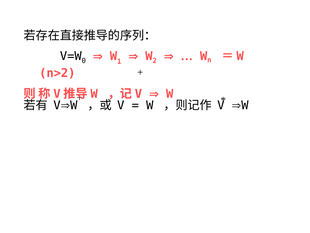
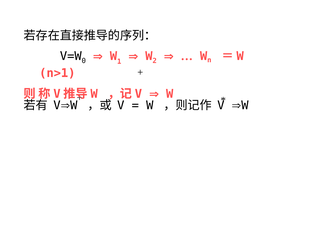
n>2: n>2 -> n>1 (57, 73)
